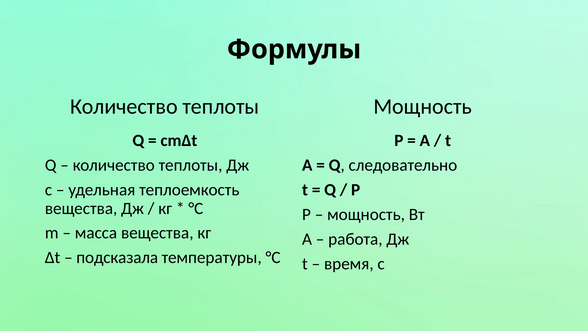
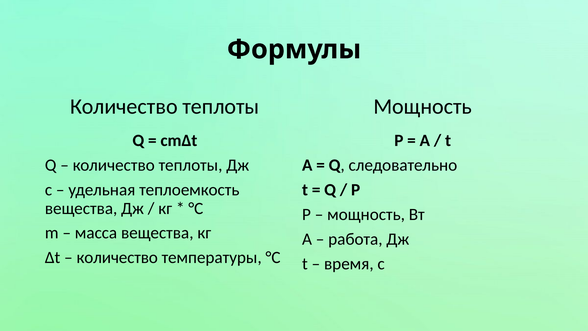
подсказала: подсказала -> количество (117, 257)
